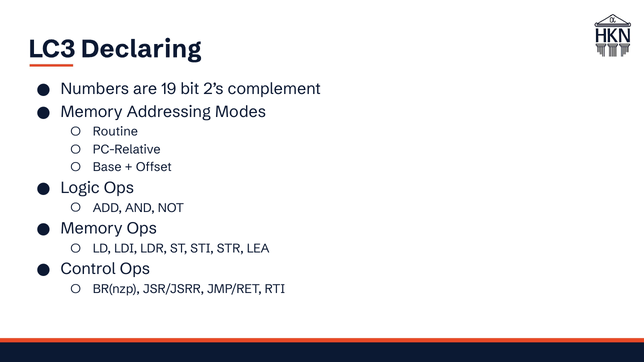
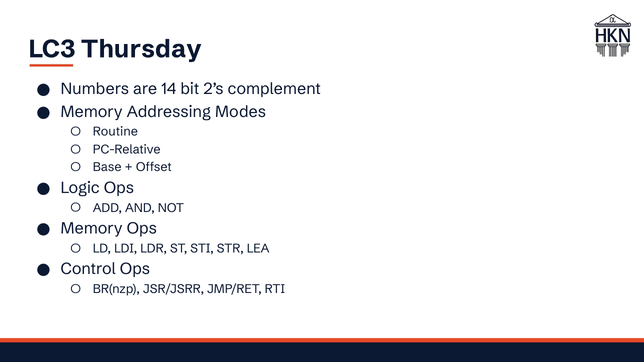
Declaring: Declaring -> Thursday (141, 49)
19: 19 -> 14 (169, 89)
